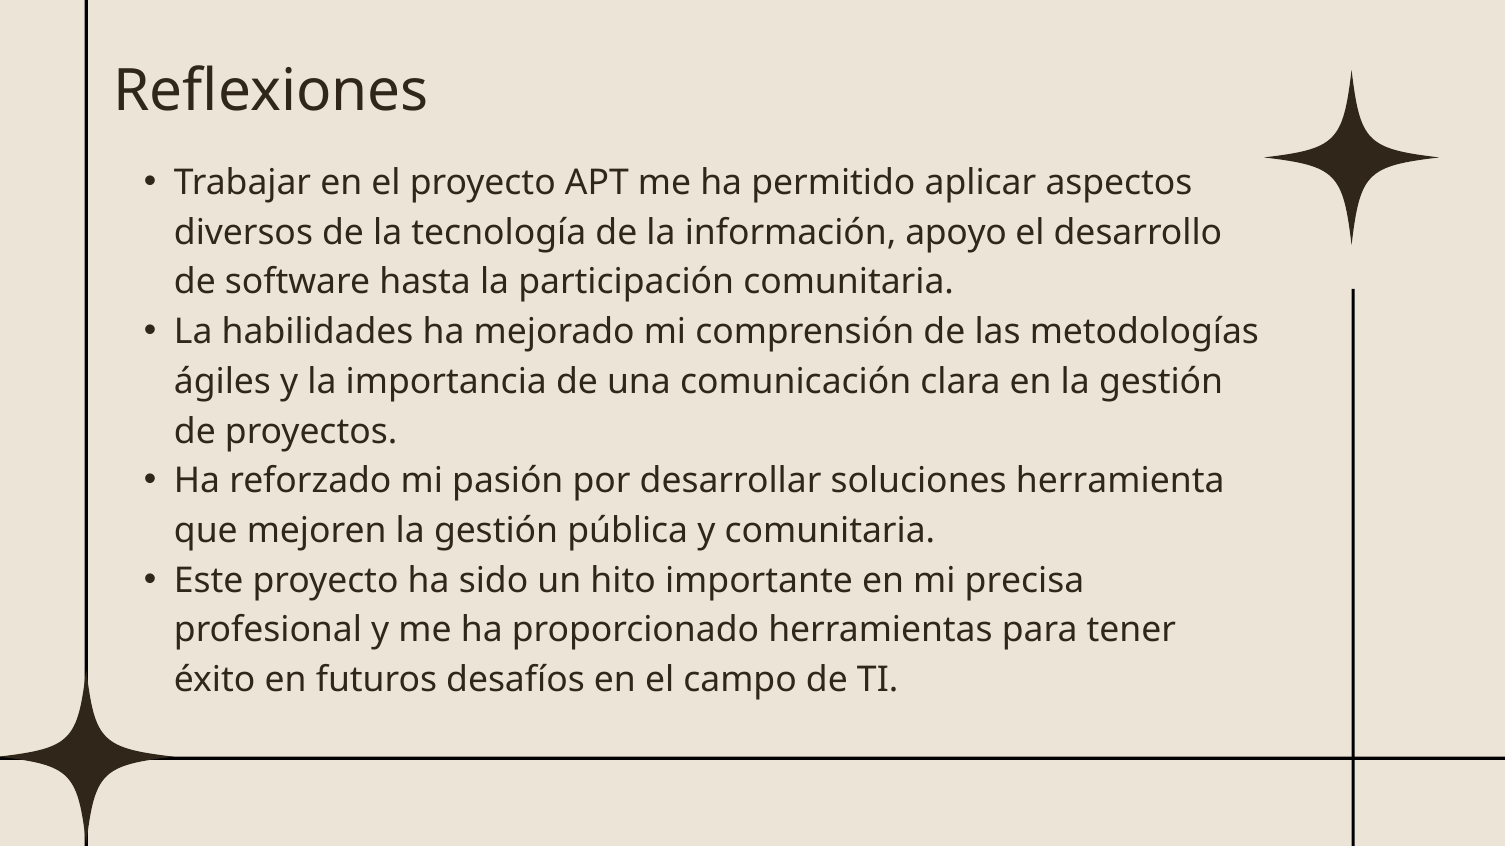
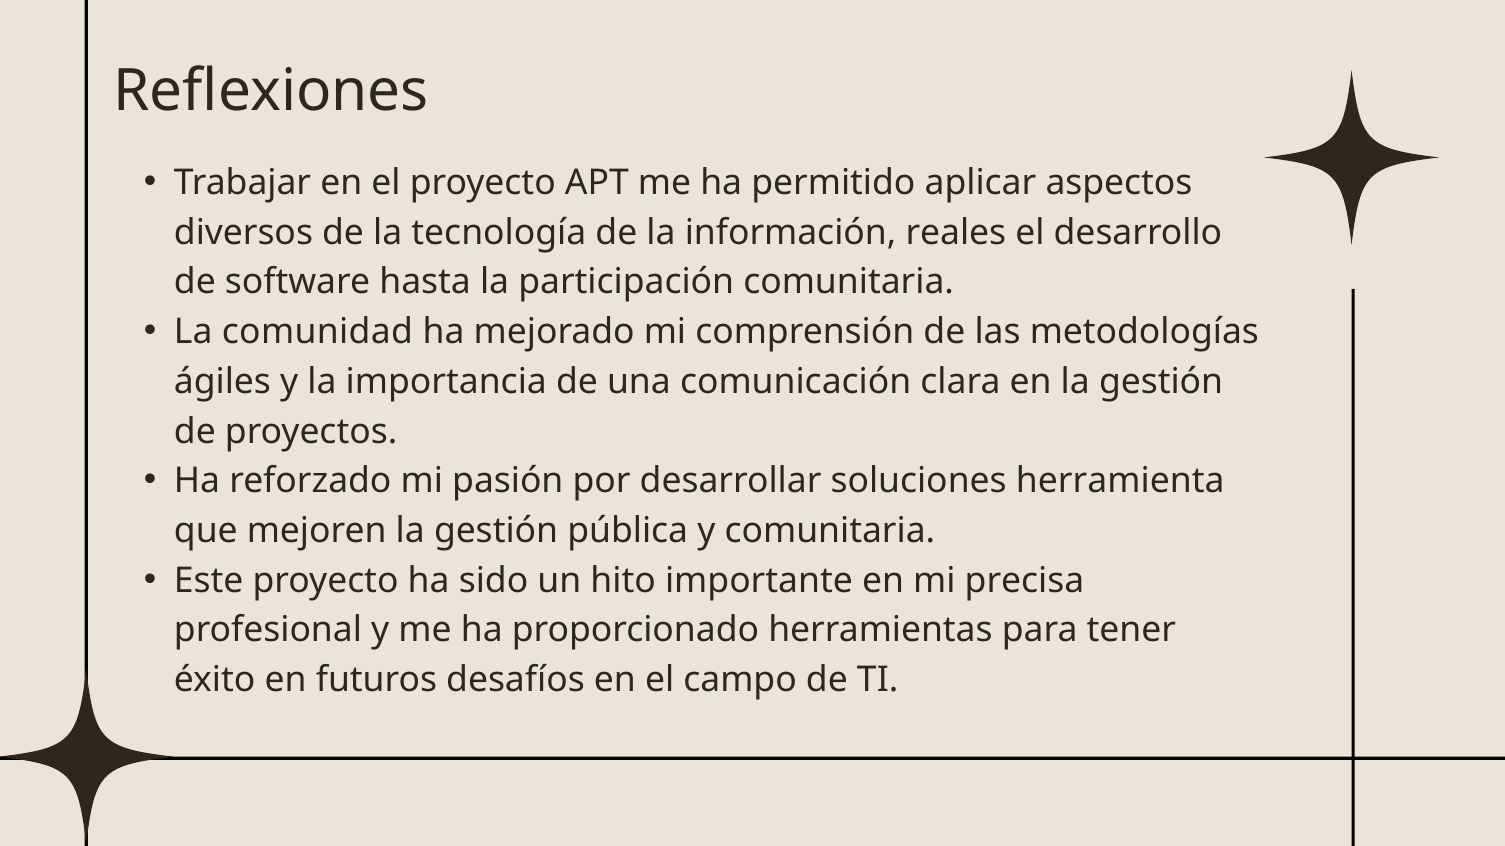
apoyo: apoyo -> reales (956, 233)
habilidades: habilidades -> comunidad (317, 332)
